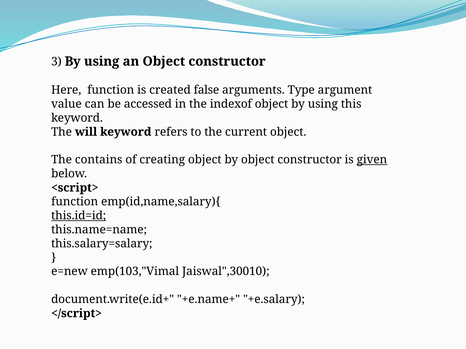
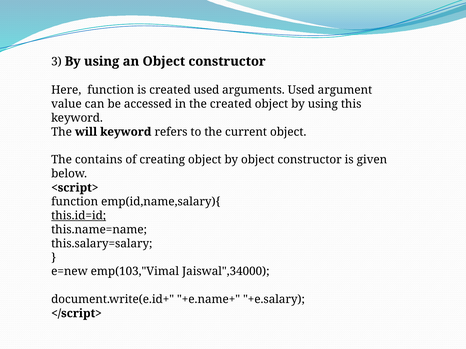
created false: false -> used (206, 90)
arguments Type: Type -> Used (301, 90)
the indexof: indexof -> created (231, 104)
given underline: present -> none (372, 160)
Jaiswal",30010: Jaiswal",30010 -> Jaiswal",34000 (226, 272)
